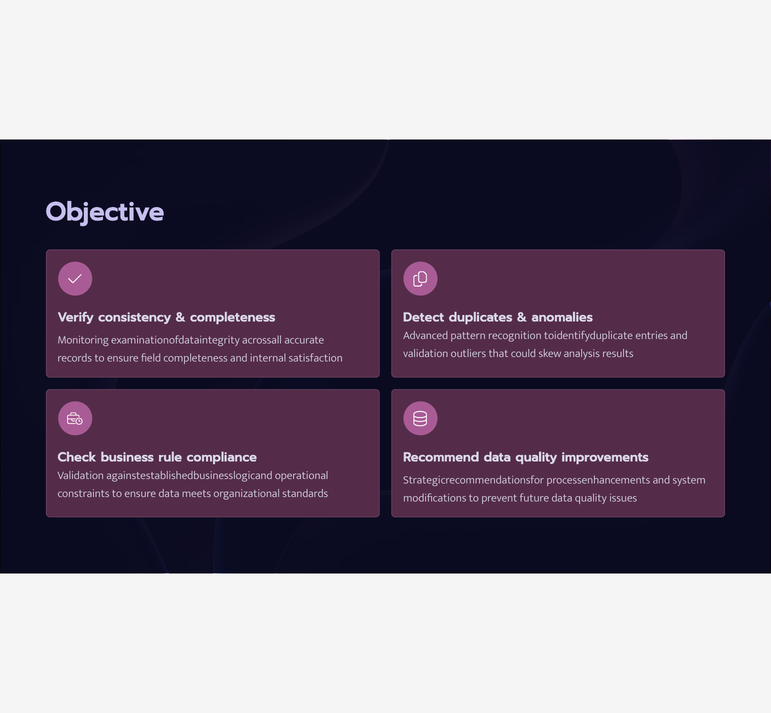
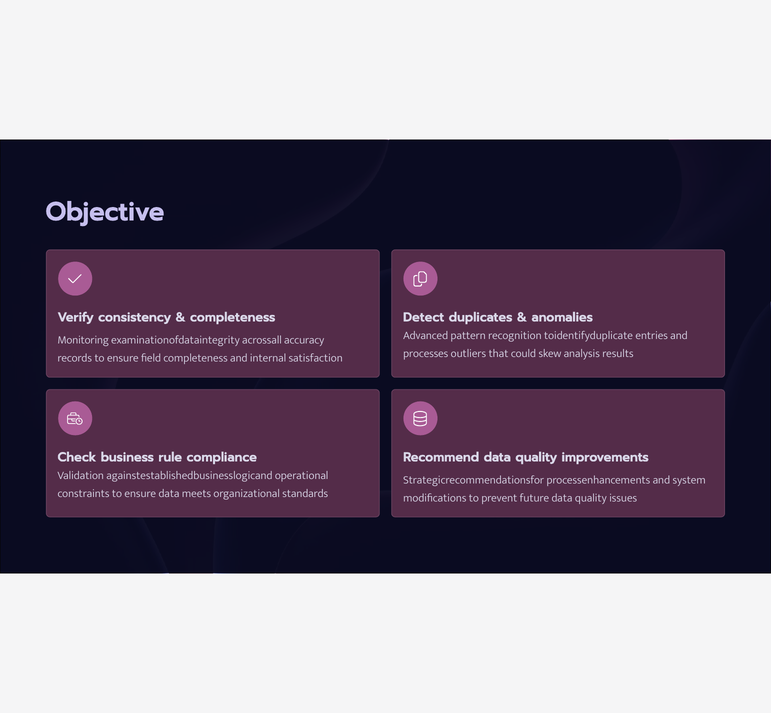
accurate: accurate -> accuracy (304, 340)
validation: validation -> processes (426, 354)
